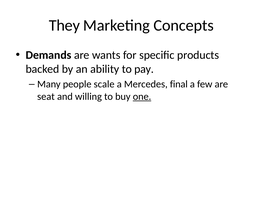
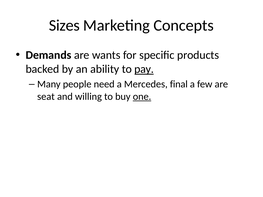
They: They -> Sizes (64, 25)
pay underline: none -> present (144, 69)
scale: scale -> need (104, 84)
